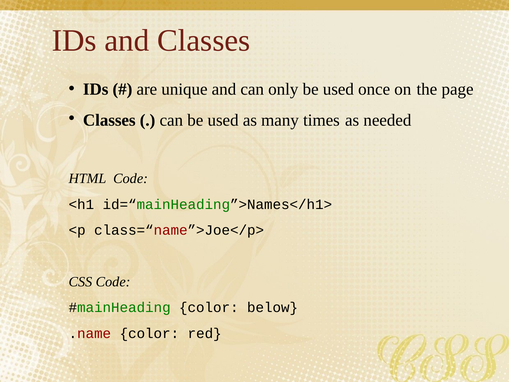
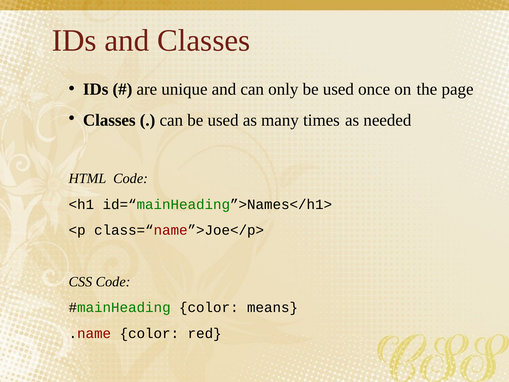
below: below -> means (273, 307)
